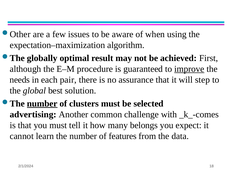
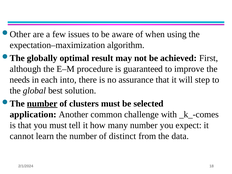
improve underline: present -> none (189, 69)
pair: pair -> into (68, 80)
advertising: advertising -> application (33, 114)
many belongs: belongs -> number (144, 125)
features: features -> distinct (123, 136)
